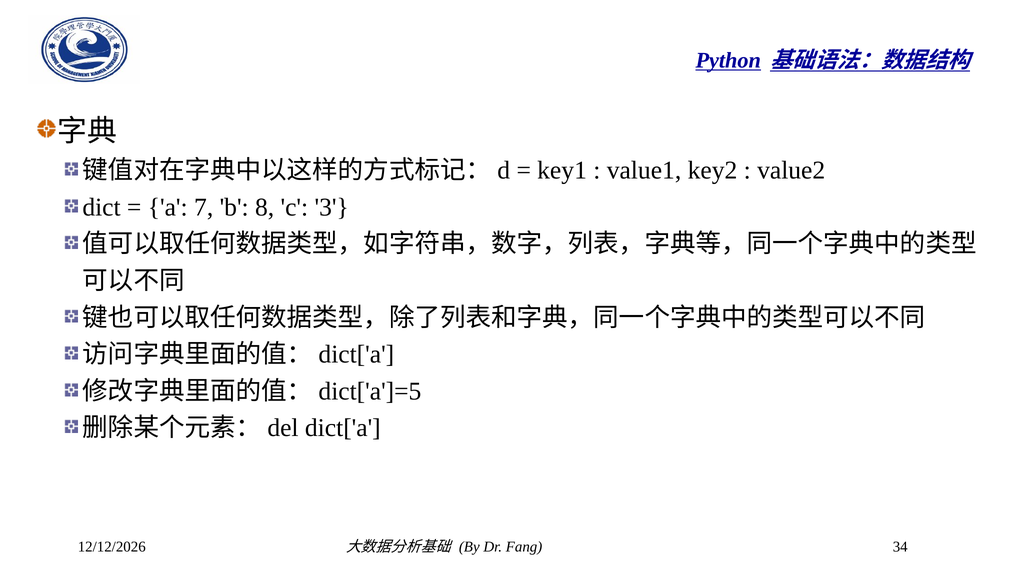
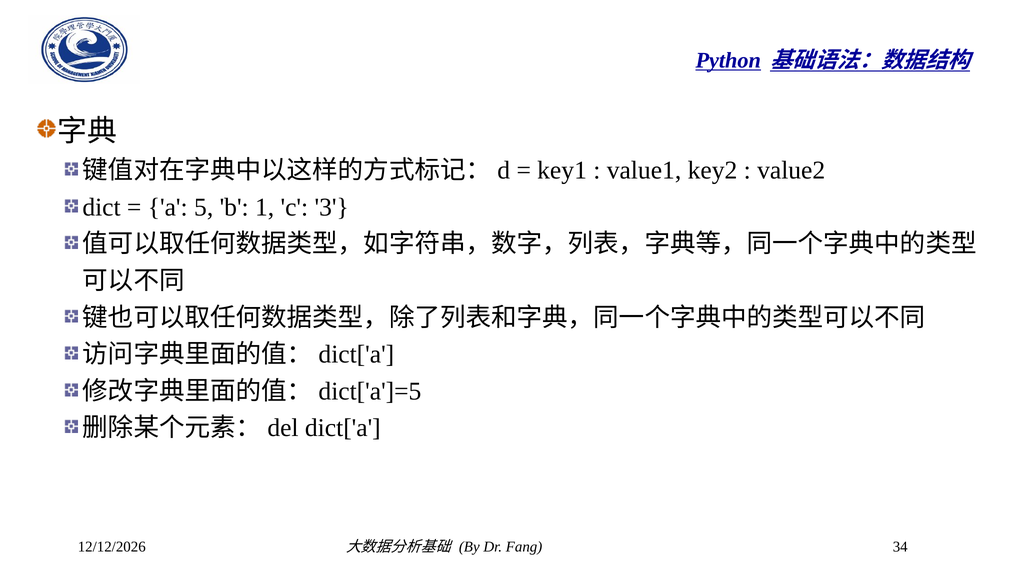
7: 7 -> 5 (204, 207)
8: 8 -> 1 (265, 207)
